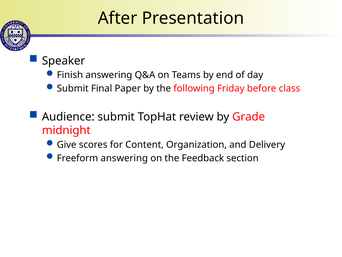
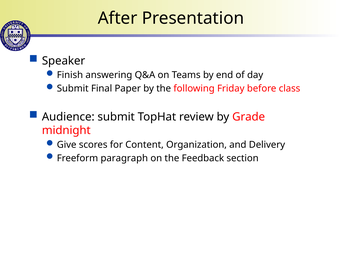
Freeform answering: answering -> paragraph (124, 158)
